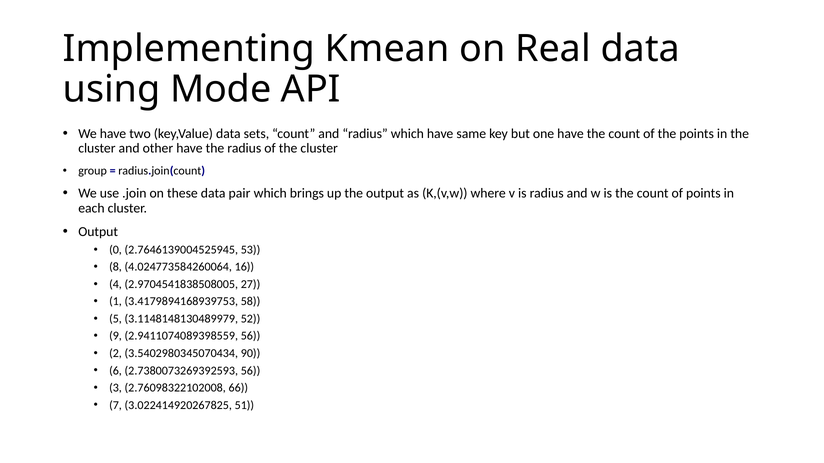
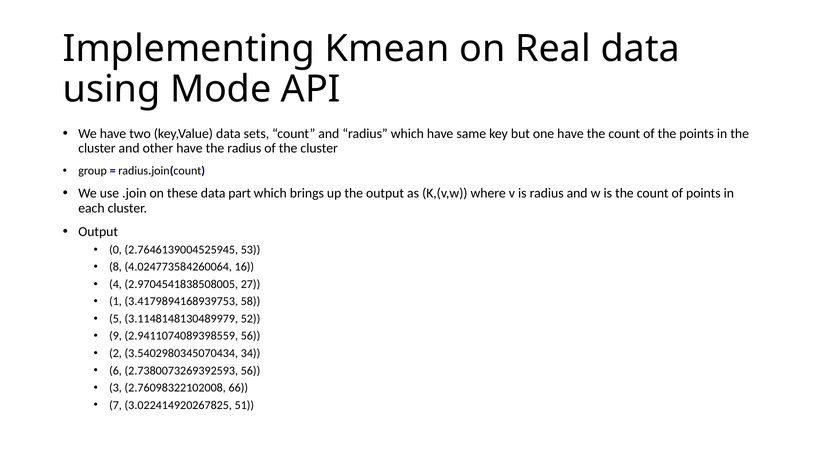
pair: pair -> part (240, 194)
90: 90 -> 34 (251, 354)
